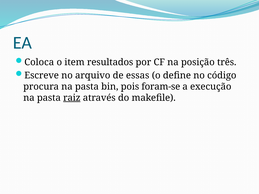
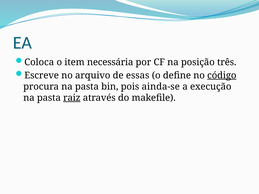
resultados: resultados -> necessária (110, 62)
código underline: none -> present (222, 75)
foram-se: foram-se -> ainda-se (161, 87)
